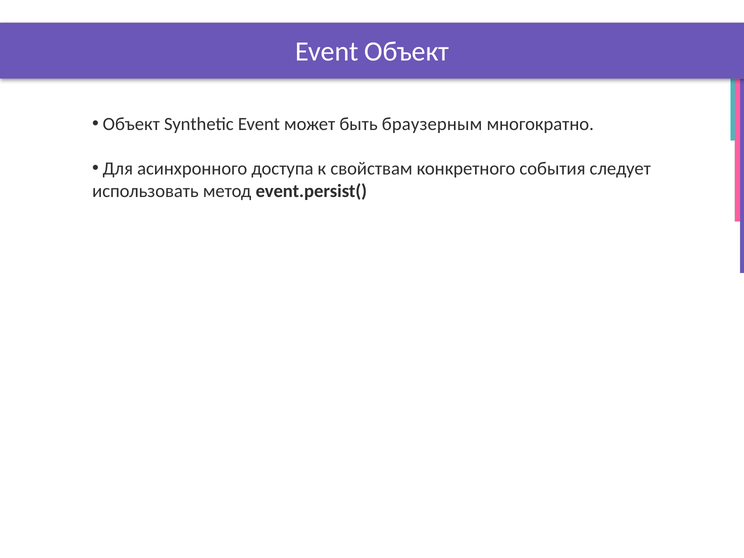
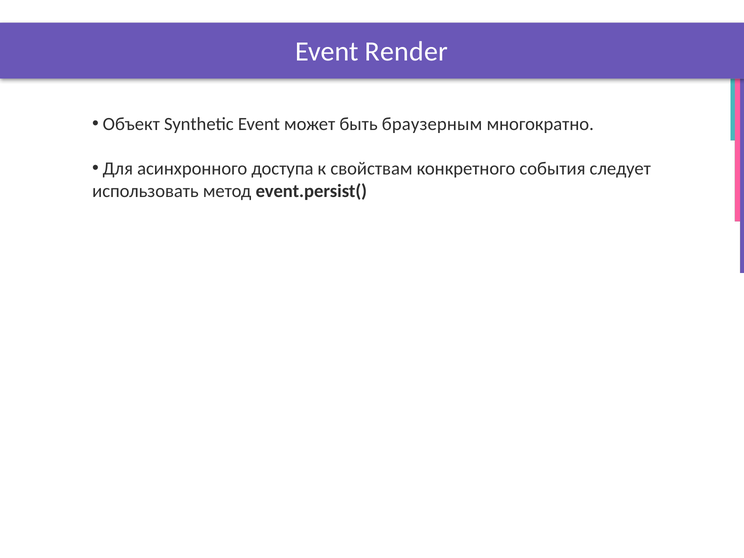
Event Объект: Объект -> Render (406, 51)
